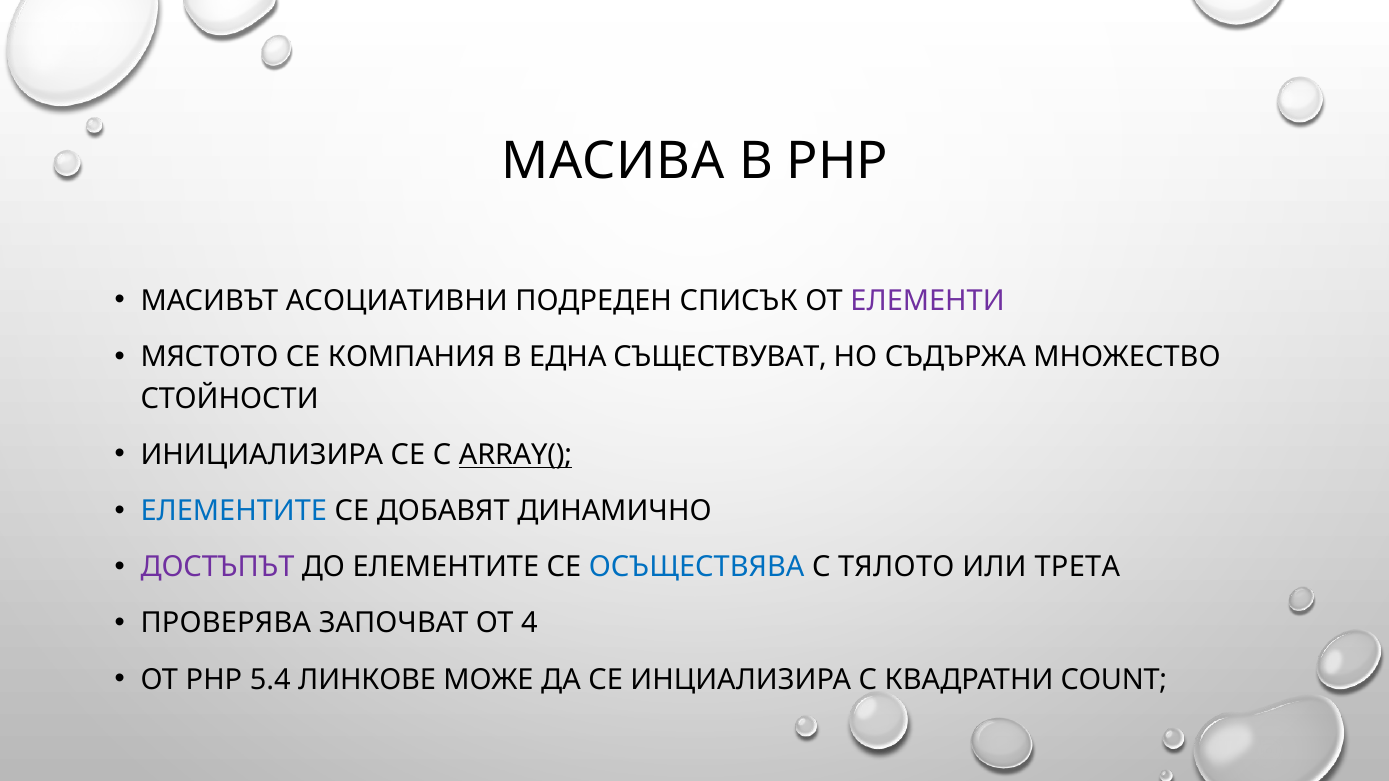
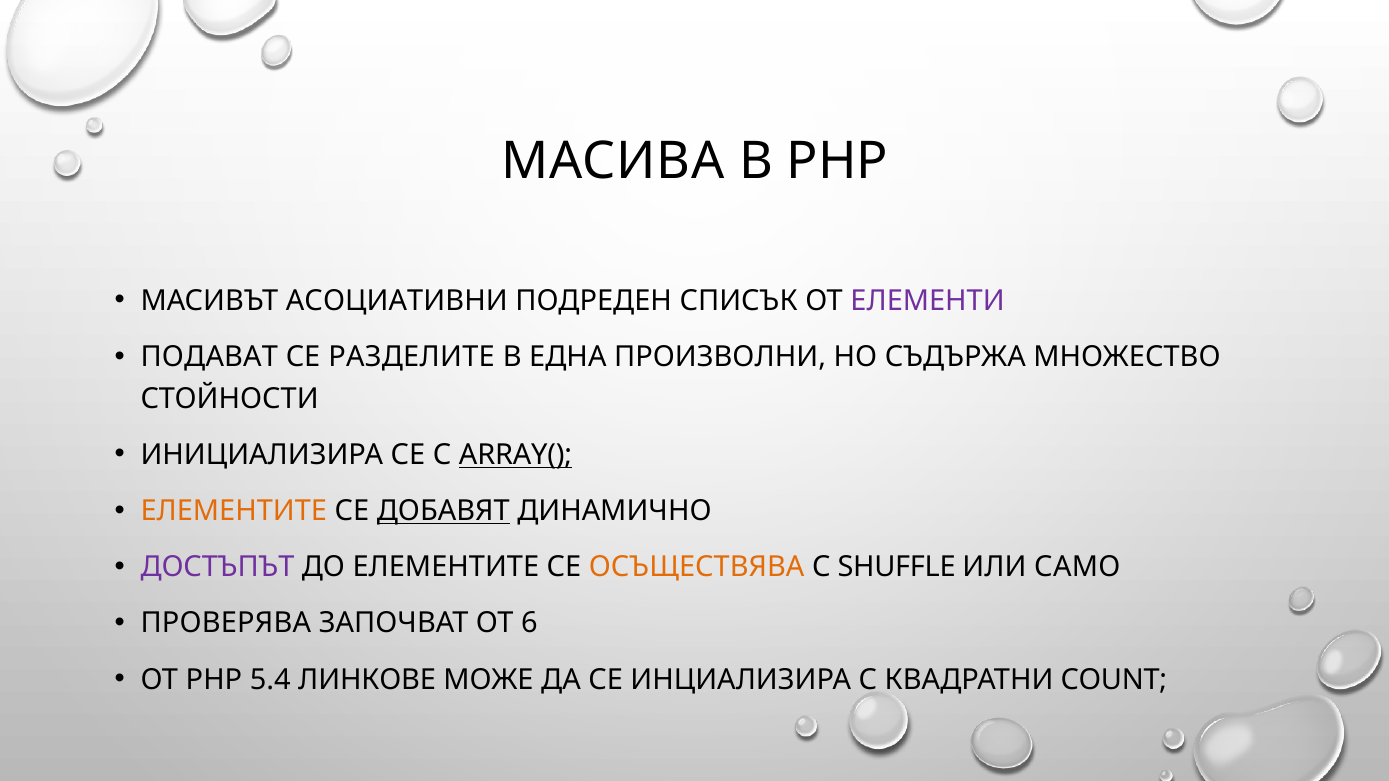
МЯСТОТО: МЯСТОТО -> ПОДАВАТ (209, 357)
КОМПАНИЯ: КОМПАНИЯ -> РАЗДЕЛИТЕ (412, 357)
СЪЩЕСТВУВАТ: СЪЩЕСТВУВАТ -> ПРОИЗВОЛНИ (720, 357)
ЕЛЕМЕНТИТЕ colour: blue -> orange (234, 511)
ДОБАВЯТ underline: none -> present (443, 511)
ОСЪЩЕСТВЯВА colour: blue -> orange (697, 567)
ТЯЛОТО: ТЯЛОТО -> SHUFFLE (897, 567)
ТРЕТА: ТРЕТА -> САМО (1077, 567)
4: 4 -> 6 (529, 624)
